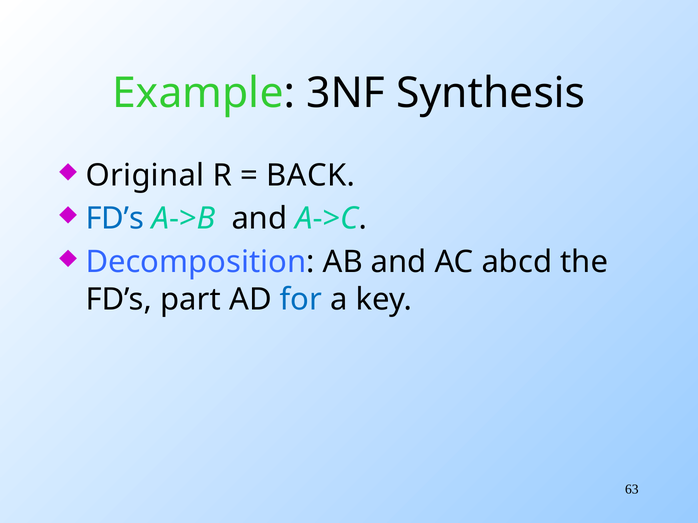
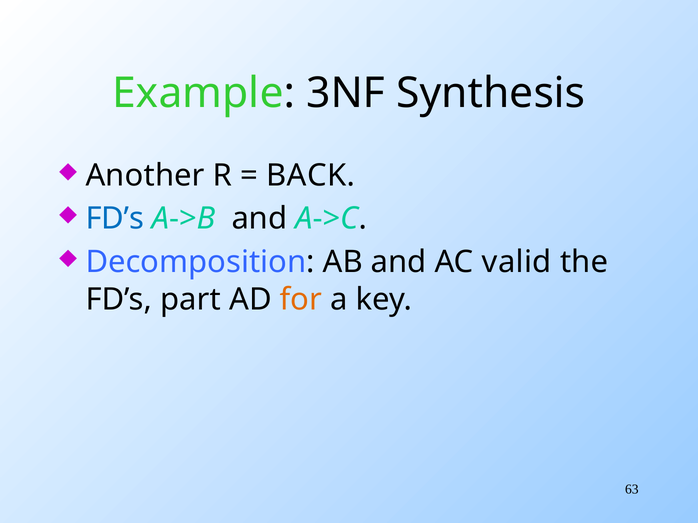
Original: Original -> Another (145, 176)
abcd: abcd -> valid (517, 262)
for colour: blue -> orange (301, 300)
